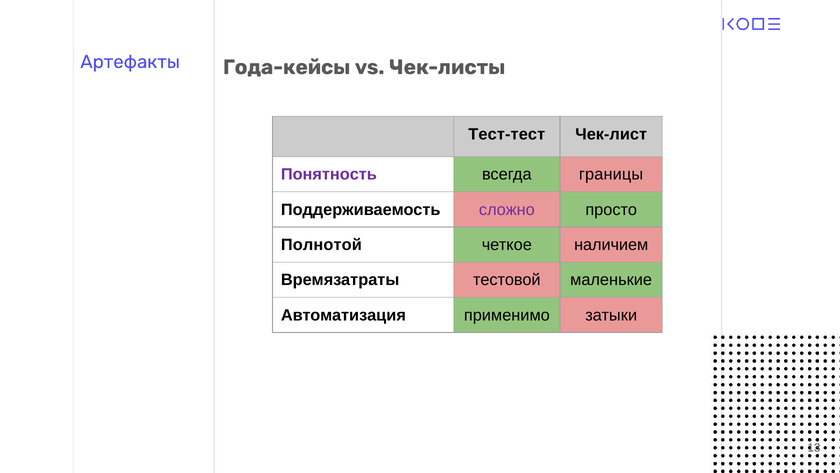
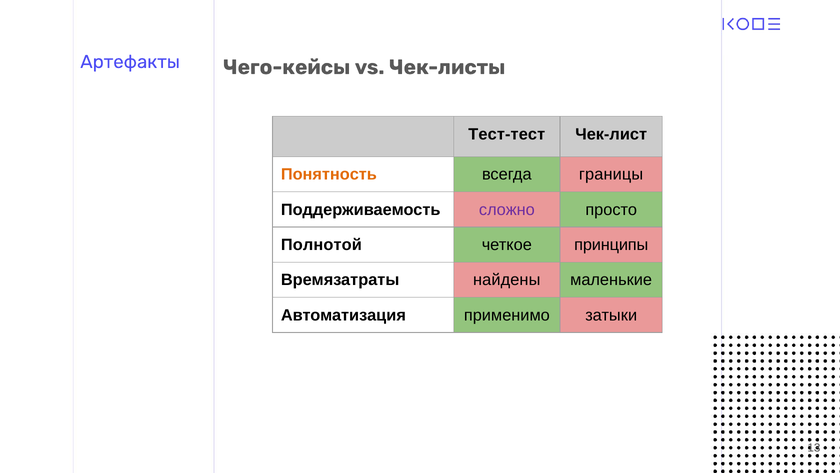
Года-кейсы: Года-кейсы -> Чего-кейсы (287, 67)
Понятность colour: purple -> orange (329, 174)
наличием: наличием -> принципы (611, 245)
тестовой: тестовой -> найдены (507, 280)
